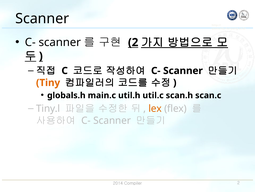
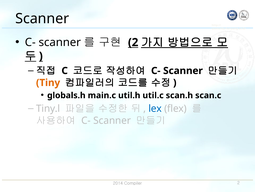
lex colour: orange -> blue (155, 108)
